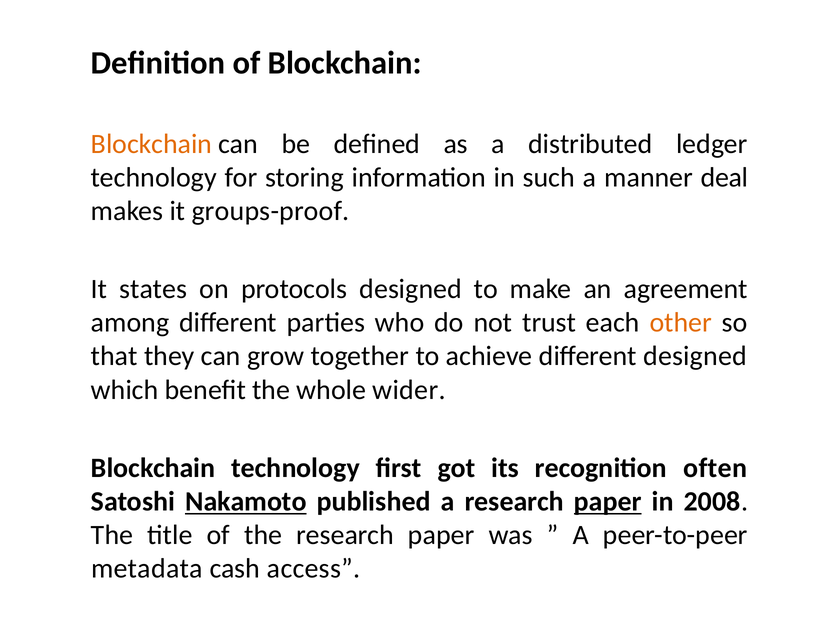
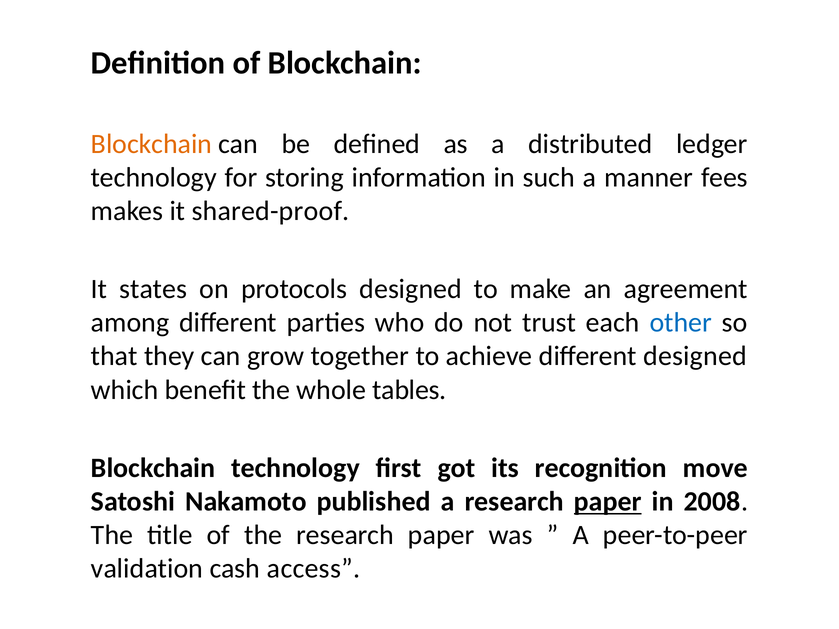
deal: deal -> fees (724, 177)
groups-proof: groups-proof -> shared-proof (271, 211)
other colour: orange -> blue (681, 323)
wider: wider -> tables (409, 390)
often: often -> move (715, 468)
Nakamoto underline: present -> none (246, 502)
metadata: metadata -> validation (147, 569)
